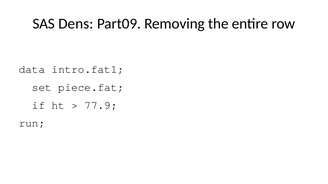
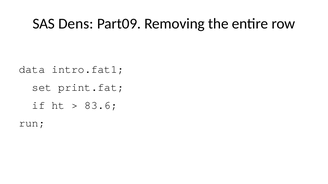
piece.fat: piece.fat -> print.fat (91, 88)
77.9: 77.9 -> 83.6 (101, 106)
